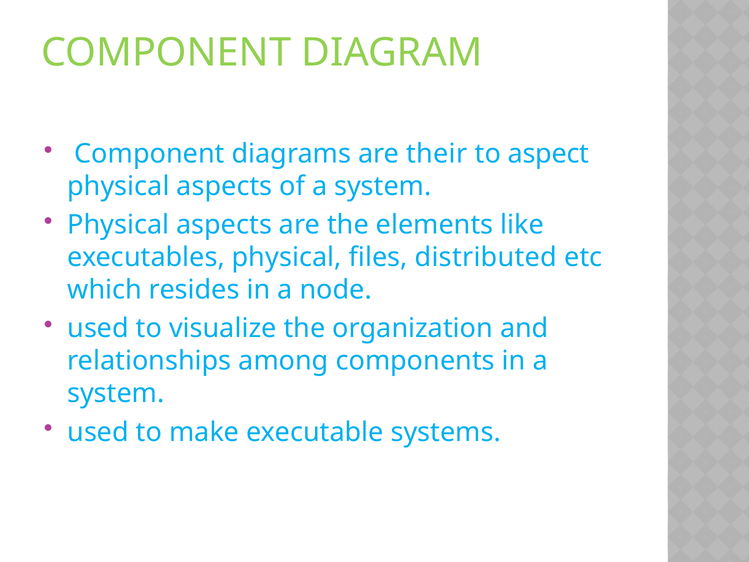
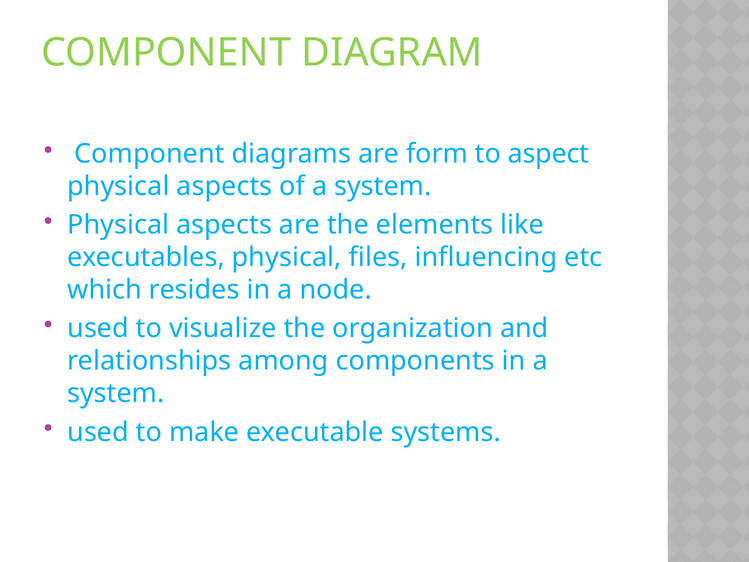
their: their -> form (437, 154)
distributed: distributed -> influencing (486, 257)
